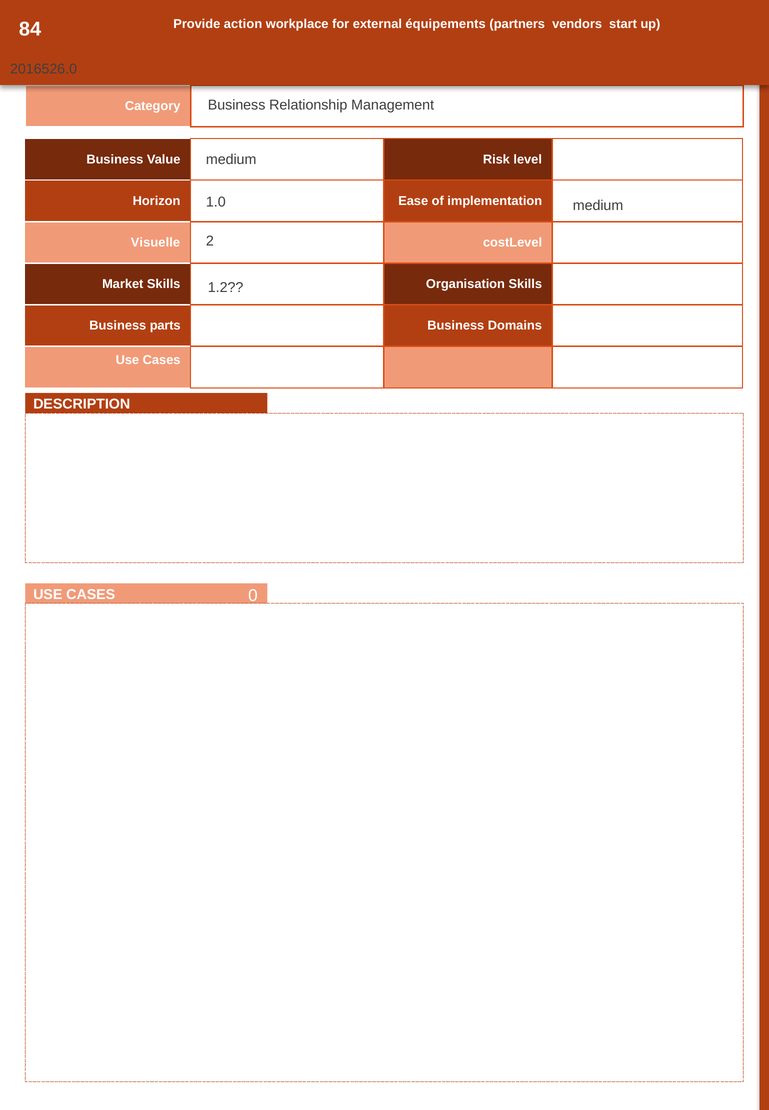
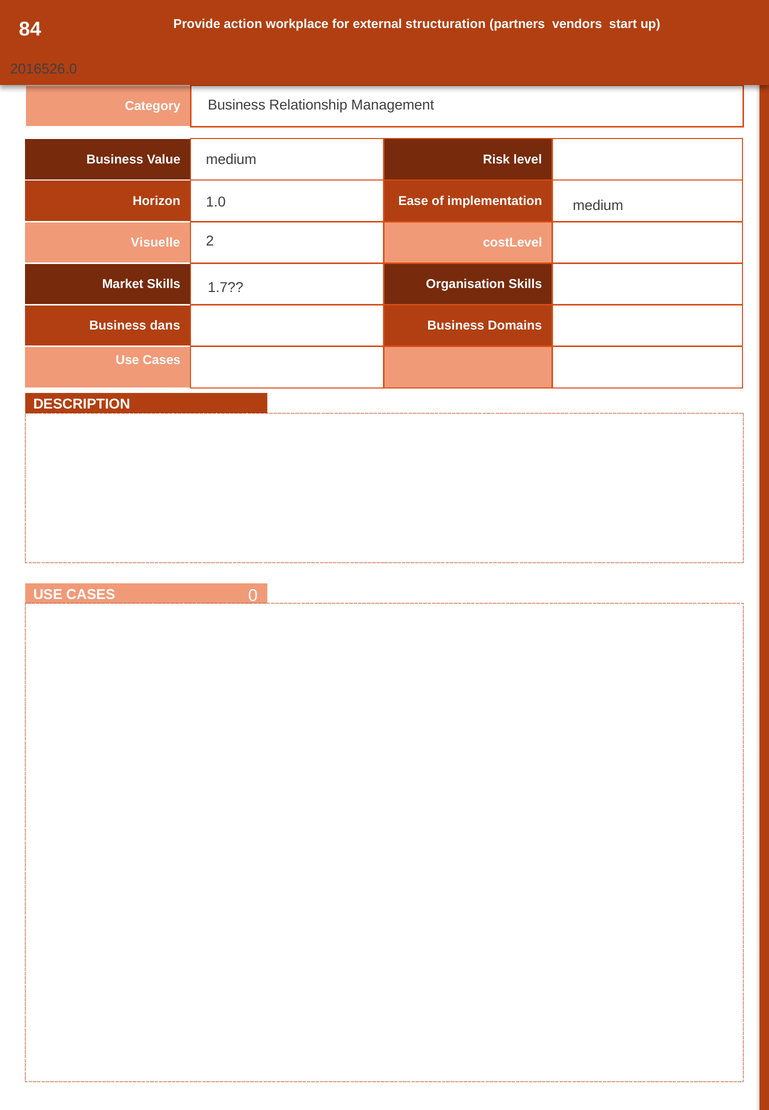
équipements: équipements -> structuration (446, 24)
1.2: 1.2 -> 1.7 (226, 288)
parts: parts -> dans (165, 326)
